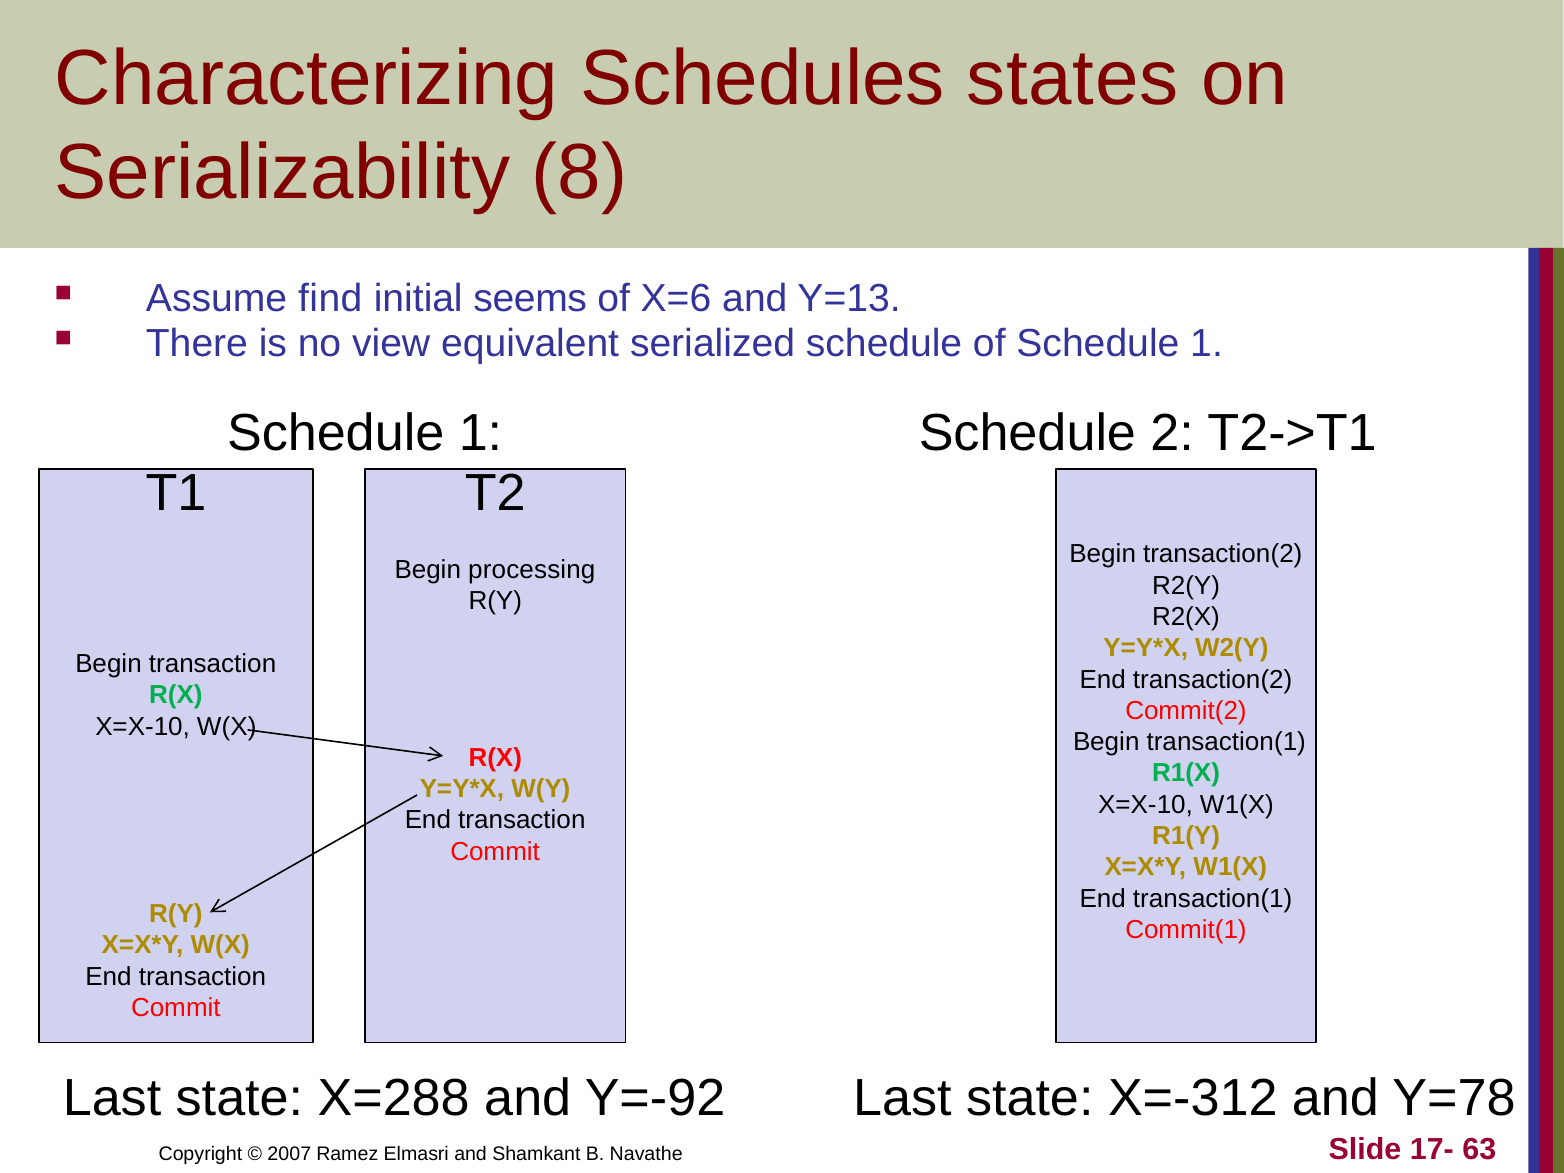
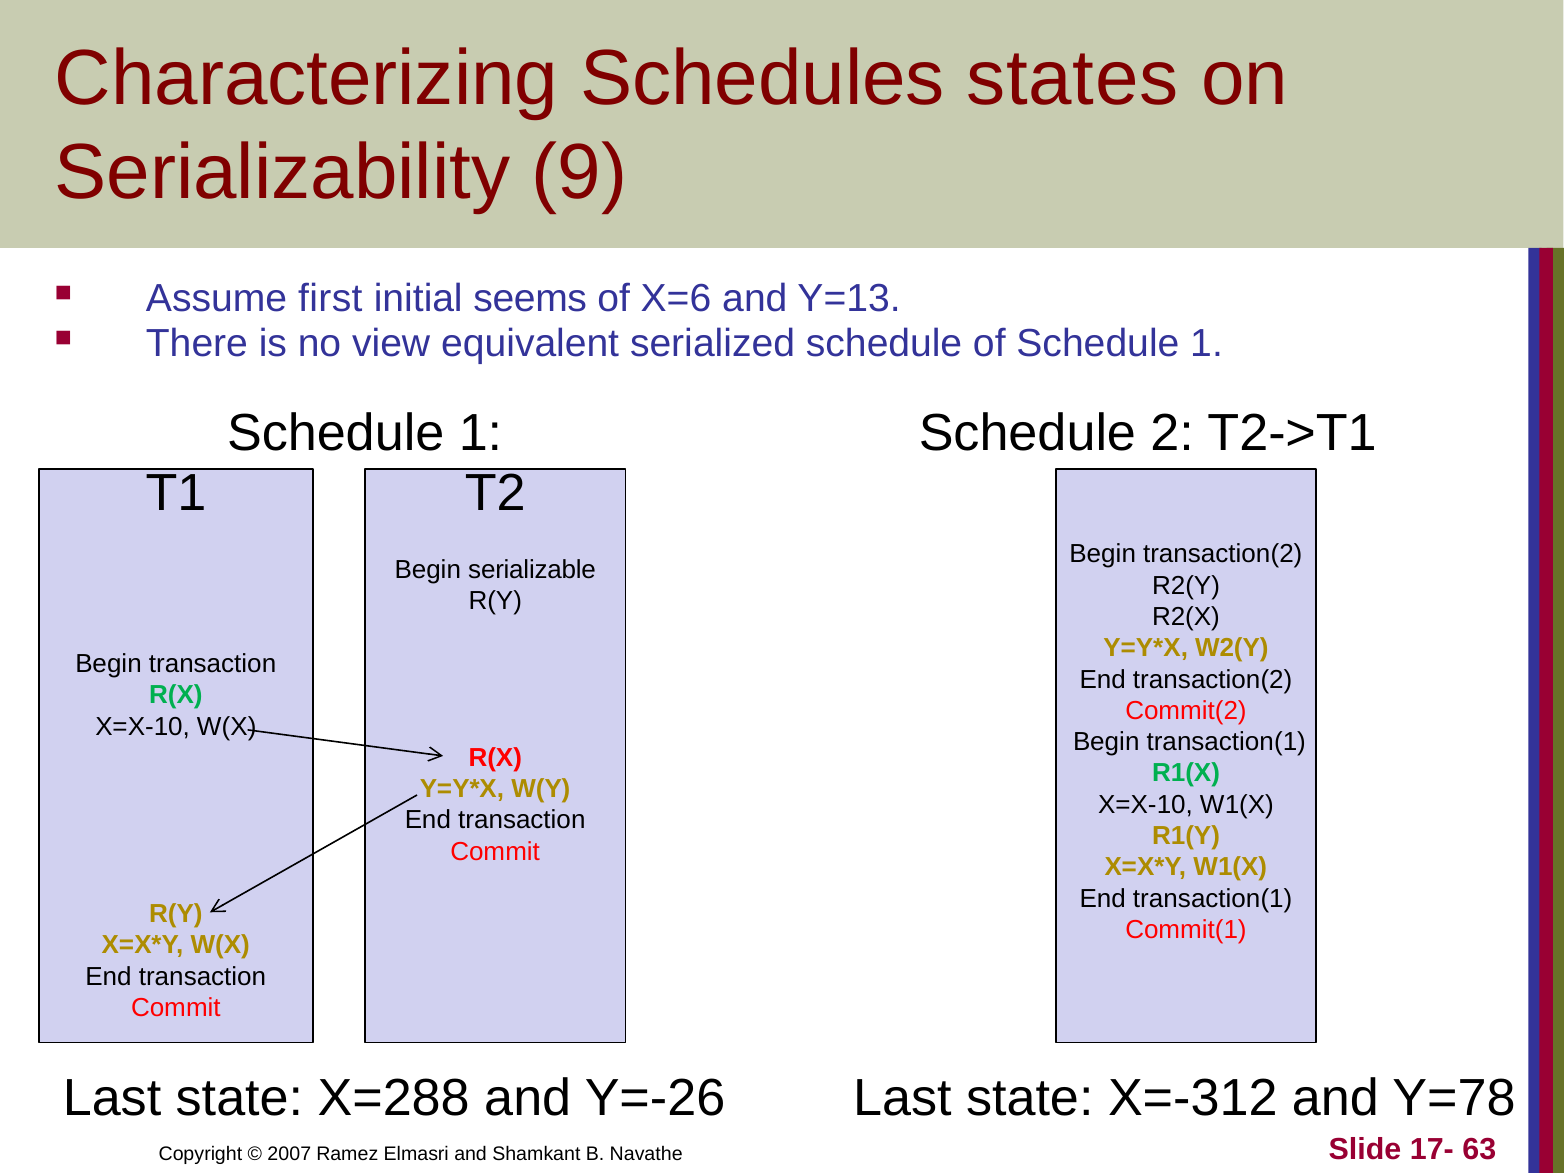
8: 8 -> 9 (580, 172)
find: find -> first (330, 299)
processing: processing -> serializable (532, 570)
Y=-92: Y=-92 -> Y=-26 (655, 1098)
